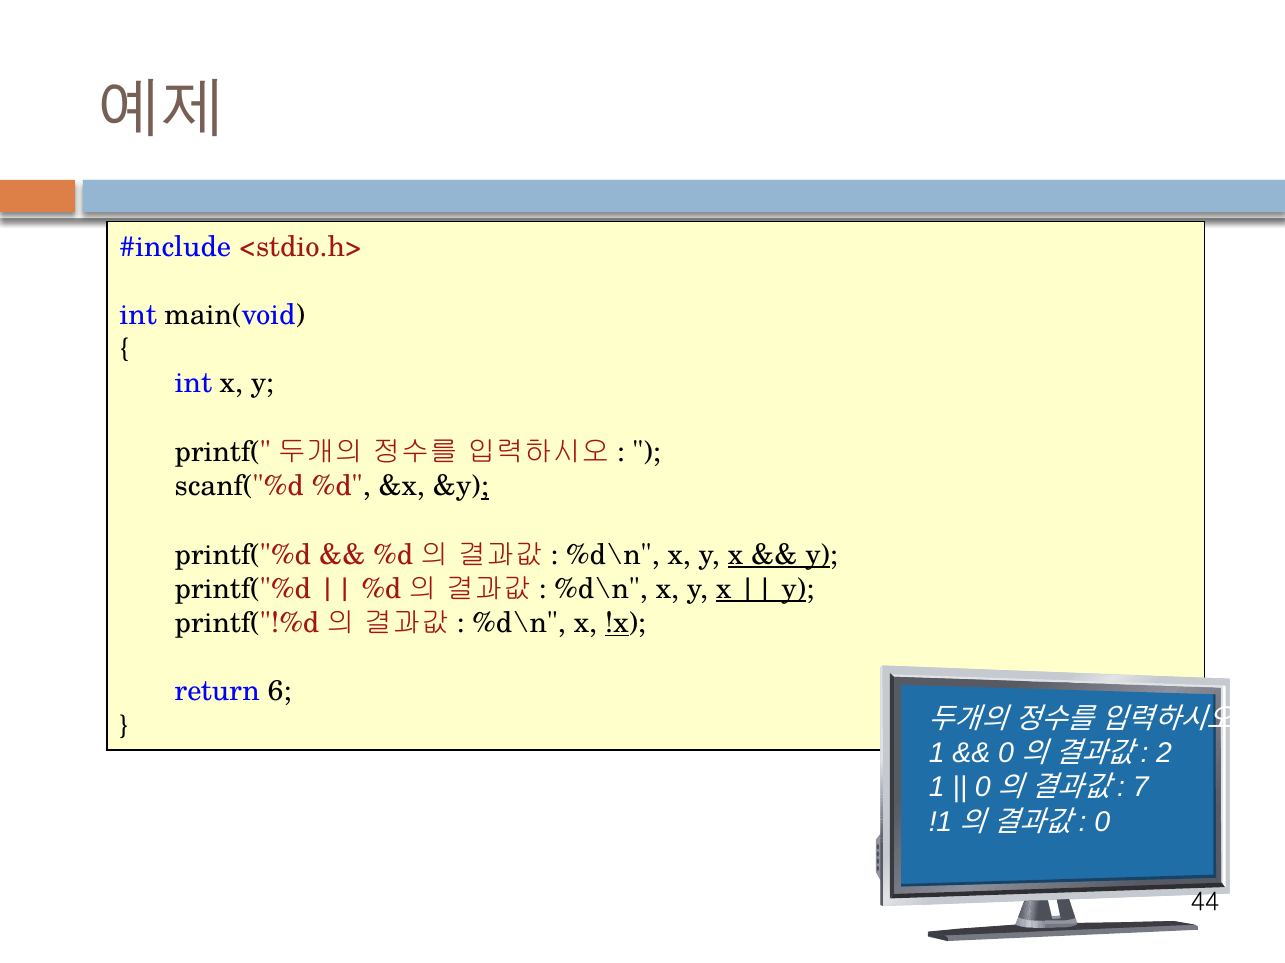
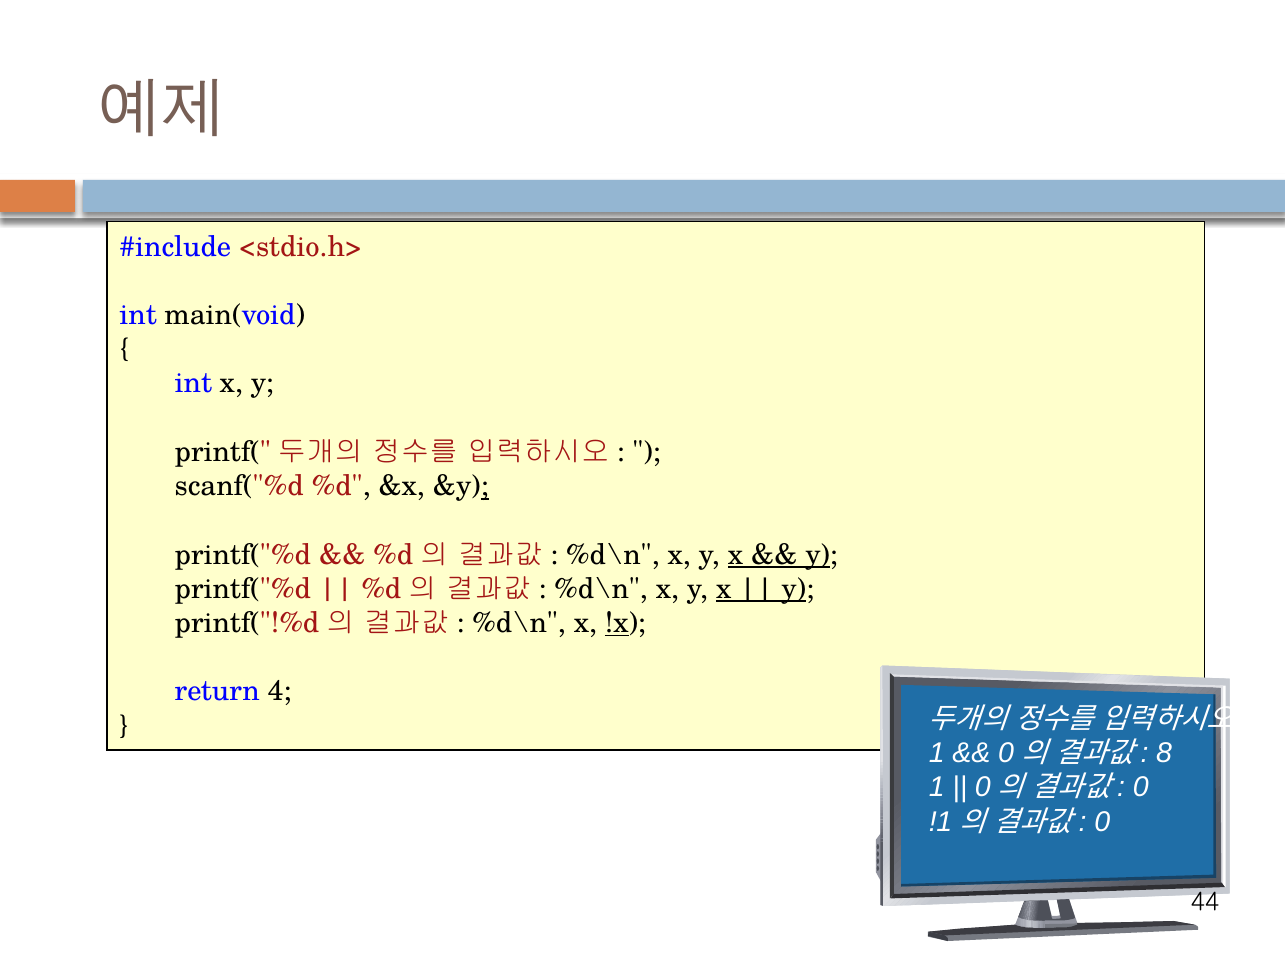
6: 6 -> 4 (280, 692)
2: 2 -> 8 (1164, 754)
7: 7 -> 0 (1141, 788)
